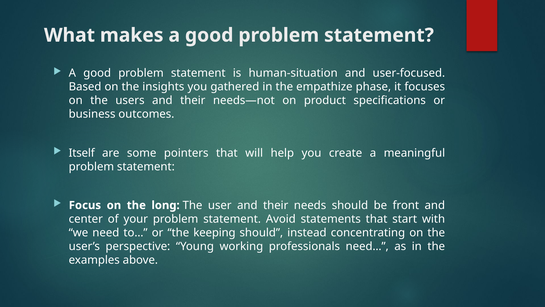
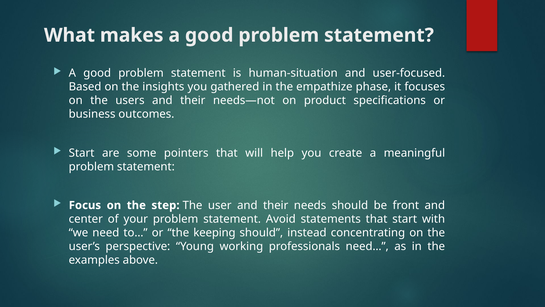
Itself: Itself -> Start (82, 153)
long: long -> step (166, 205)
